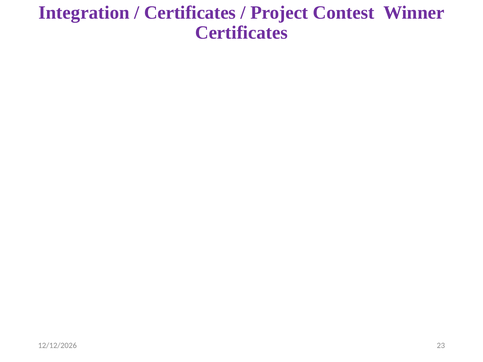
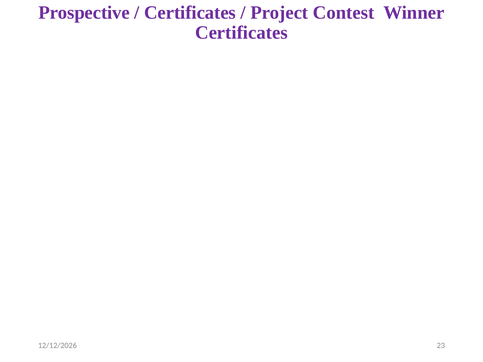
Integration: Integration -> Prospective (84, 13)
